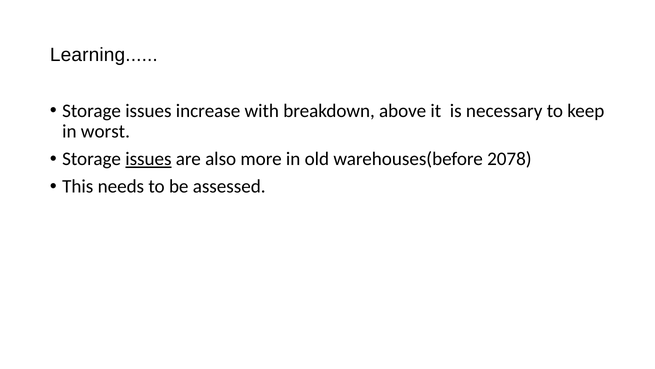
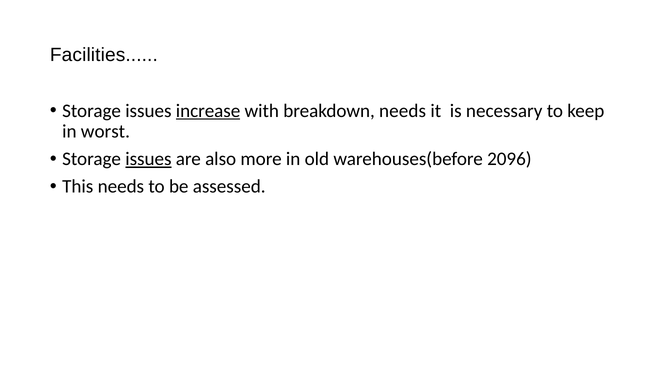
Learning: Learning -> Facilities (104, 55)
increase underline: none -> present (208, 111)
breakdown above: above -> needs (403, 111)
2078: 2078 -> 2096 (509, 159)
